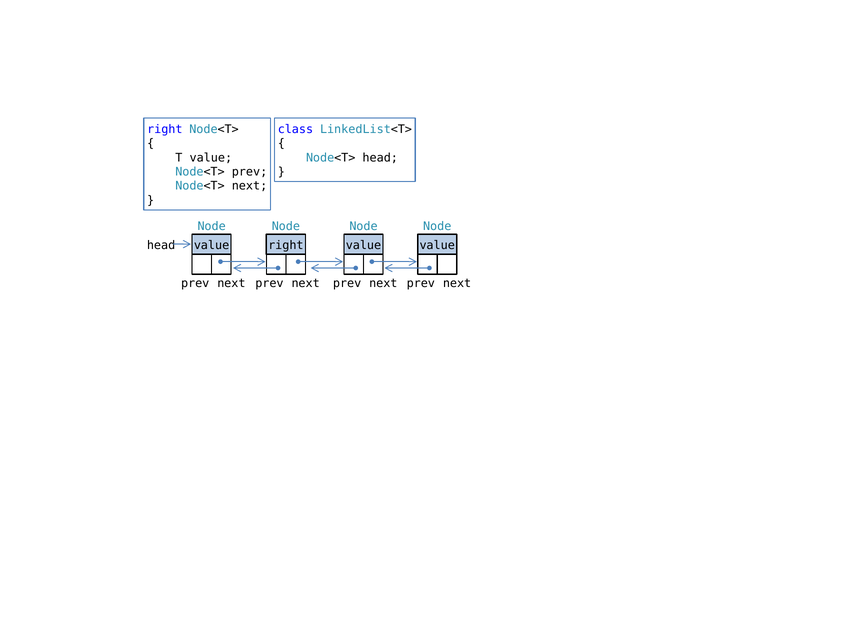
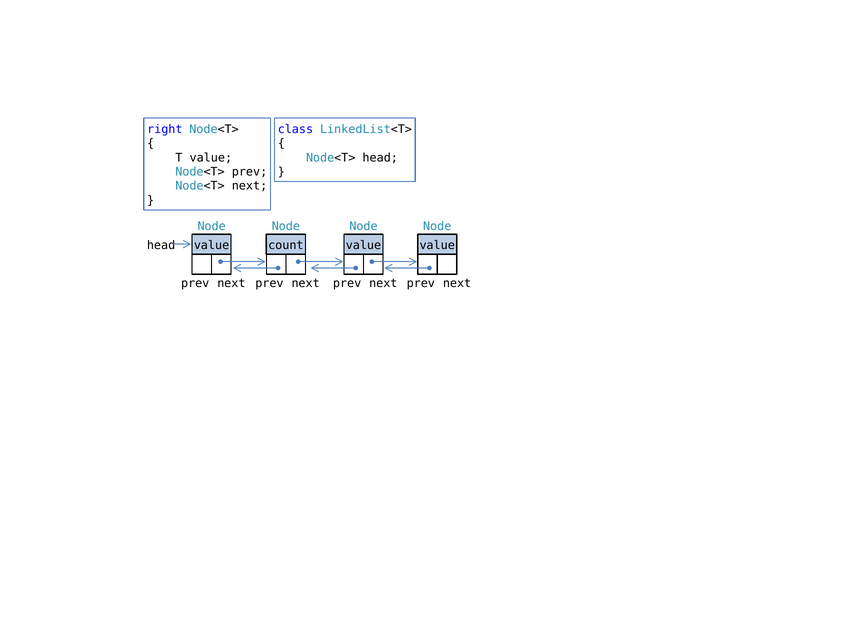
right: right -> count (286, 245)
